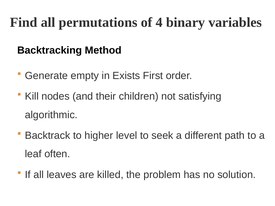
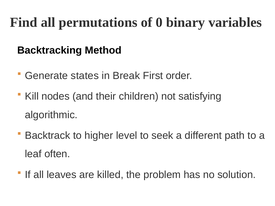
4: 4 -> 0 (159, 22)
empty: empty -> states (85, 76)
Exists: Exists -> Break (126, 76)
